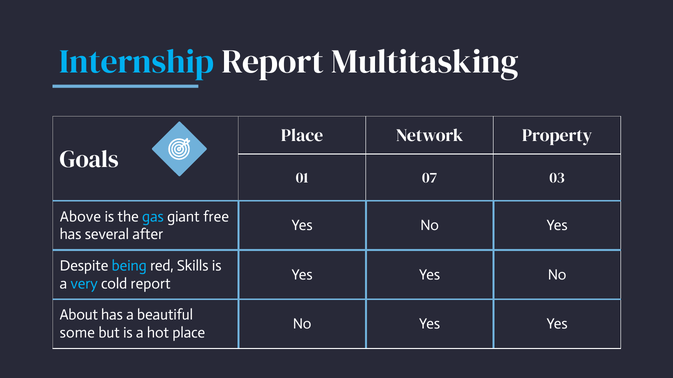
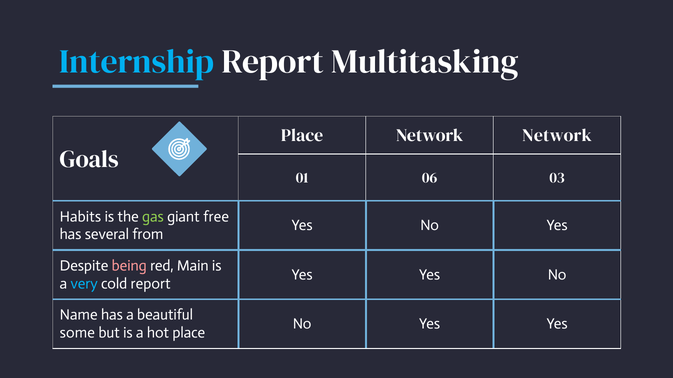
Network Property: Property -> Network (557, 136)
07: 07 -> 06 (430, 178)
Above: Above -> Habits (80, 217)
gas colour: light blue -> light green (153, 217)
after: after -> from (148, 235)
being colour: light blue -> pink (129, 266)
Skills: Skills -> Main (193, 266)
About: About -> Name (79, 316)
